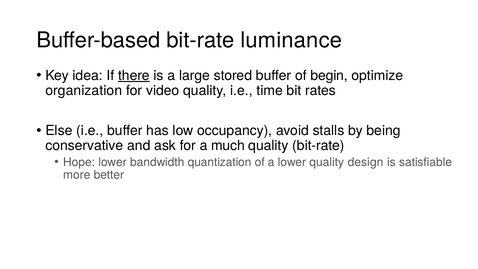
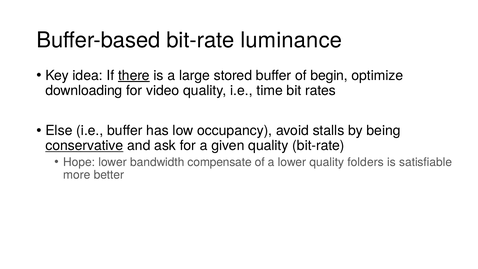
organization: organization -> downloading (84, 91)
conservative underline: none -> present (84, 146)
much: much -> given (228, 146)
quantization: quantization -> compensate (220, 162)
design: design -> folders (366, 162)
